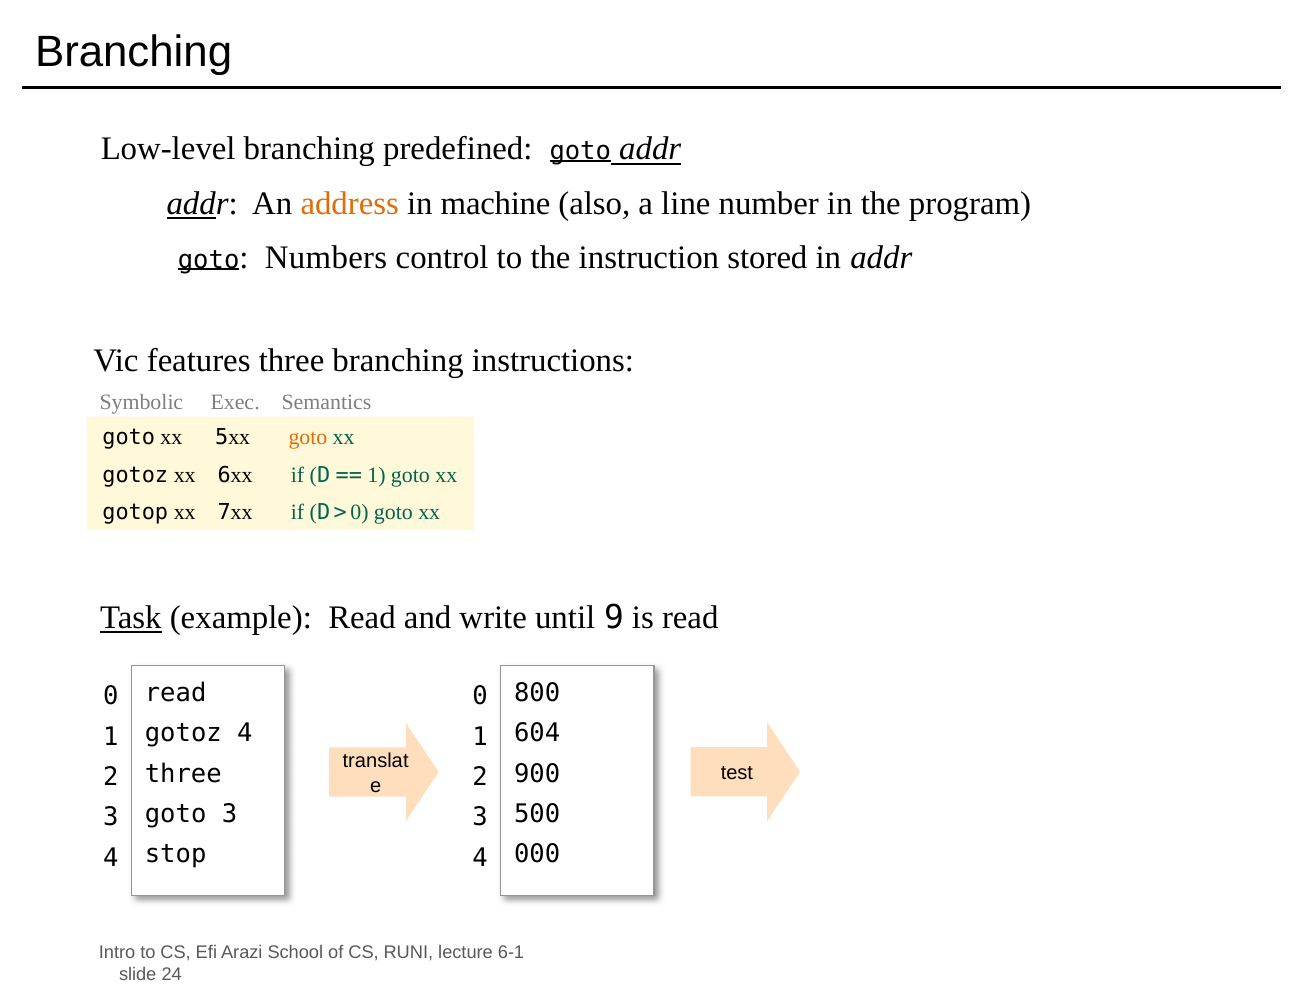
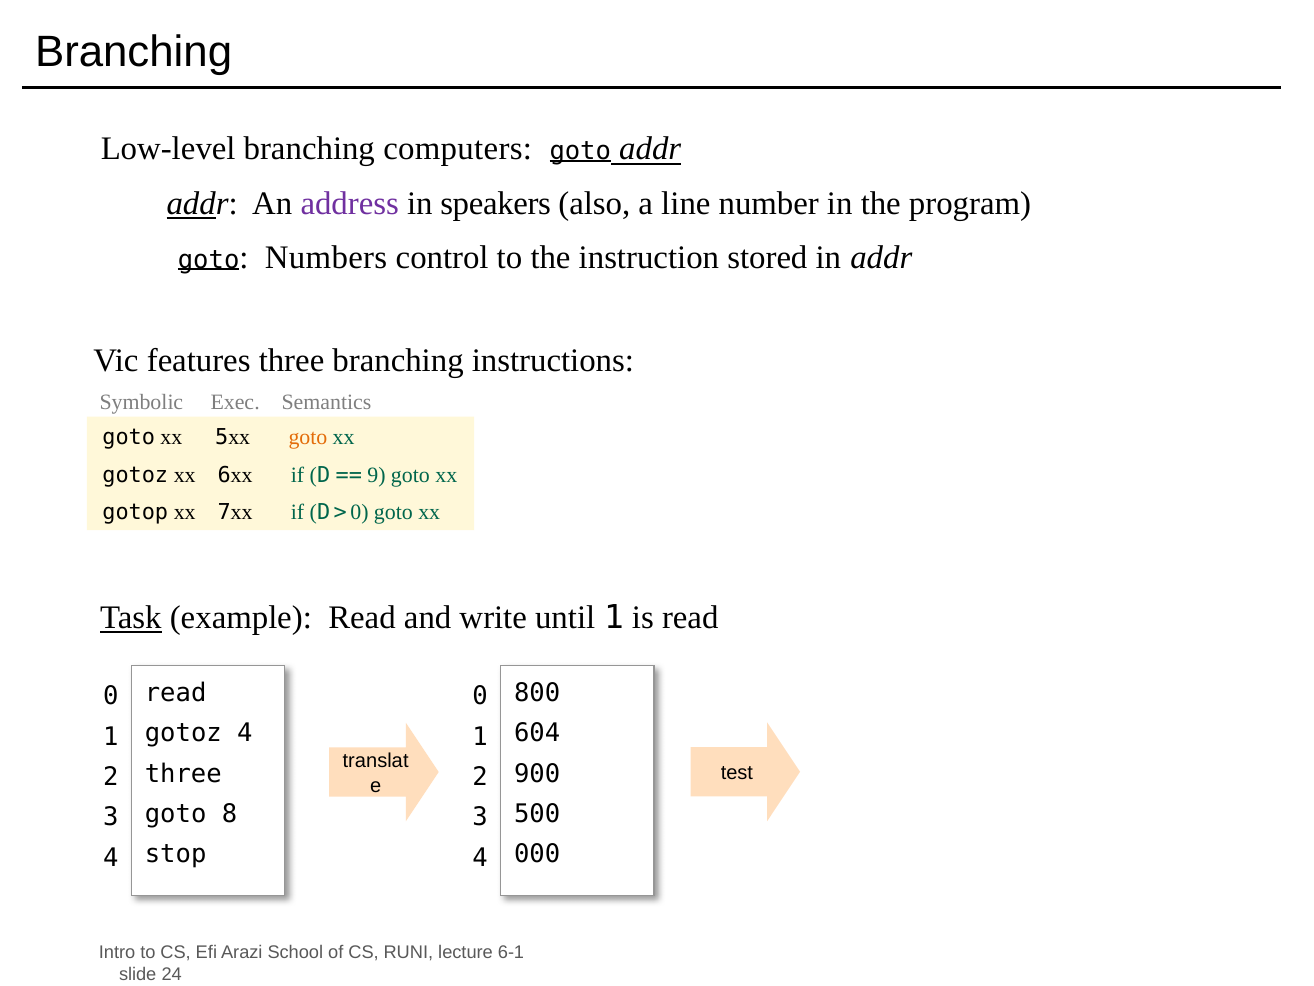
predefined: predefined -> computers (458, 149)
address colour: orange -> purple (350, 203)
machine: machine -> speakers (496, 203)
1: 1 -> 9 (377, 475)
until 9: 9 -> 1 (614, 617)
goto 3: 3 -> 8 (230, 814)
